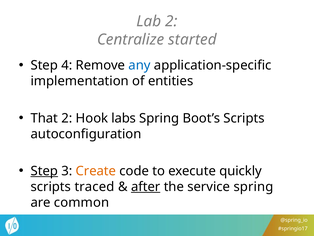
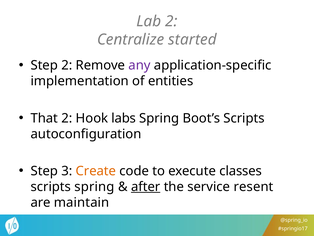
Step 4: 4 -> 2 (67, 65)
any colour: blue -> purple (140, 65)
Step underline: present -> none (44, 171)
quickly: quickly -> classes (241, 171)
scripts traced: traced -> spring (94, 186)
service spring: spring -> resent (254, 186)
common: common -> maintain (82, 202)
